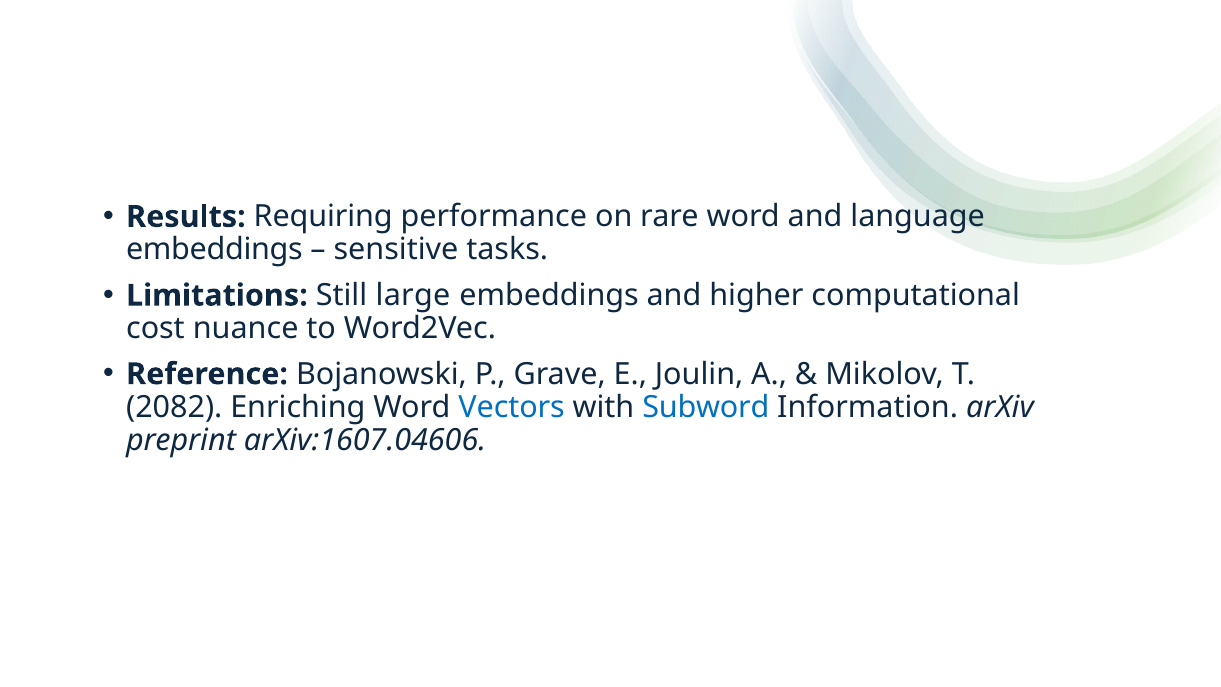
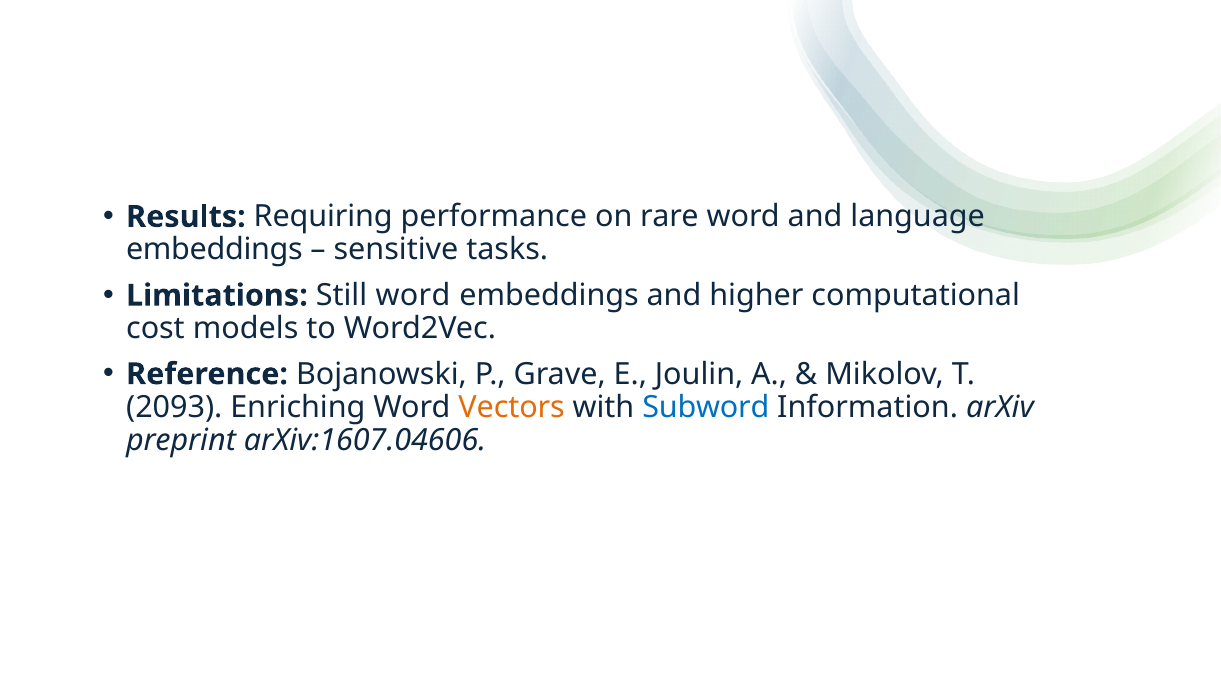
Still large: large -> word (413, 295)
nuance: nuance -> models (246, 328)
2082: 2082 -> 2093 (174, 407)
Vectors colour: blue -> orange (512, 407)
